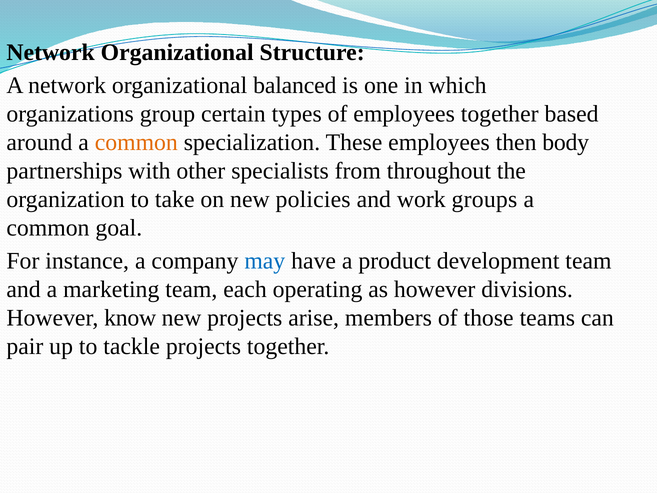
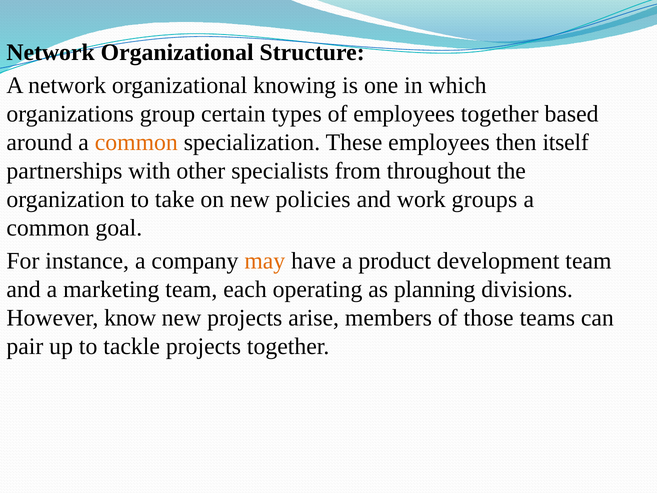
balanced: balanced -> knowing (295, 85)
body: body -> itself (566, 142)
may colour: blue -> orange (265, 261)
as however: however -> planning (435, 289)
